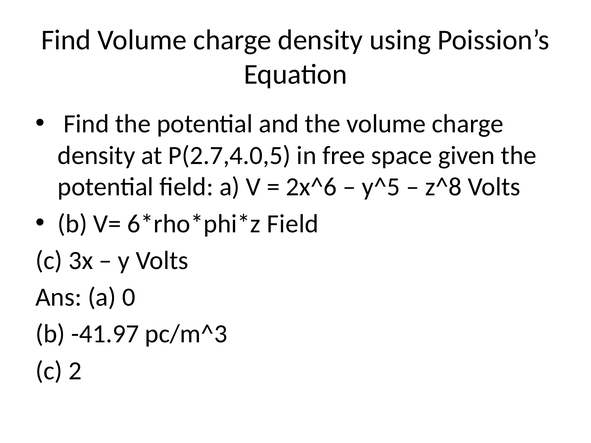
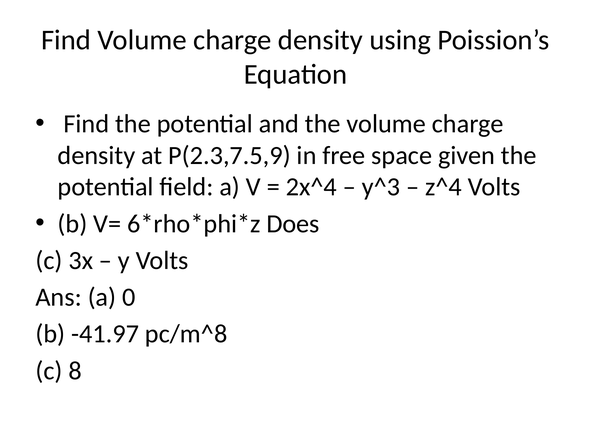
P(2.7,4.0,5: P(2.7,4.0,5 -> P(2.3,7.5,9 (230, 156)
2x^6: 2x^6 -> 2x^4 (311, 187)
y^5: y^5 -> y^3 (381, 187)
z^8: z^8 -> z^4 (443, 187)
Field: Field -> Does (293, 224)
pc/m^3: pc/m^3 -> pc/m^8 (186, 334)
2: 2 -> 8 (75, 371)
